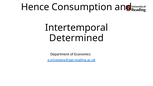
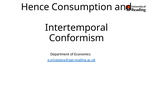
Determined: Determined -> Conformism (77, 38)
